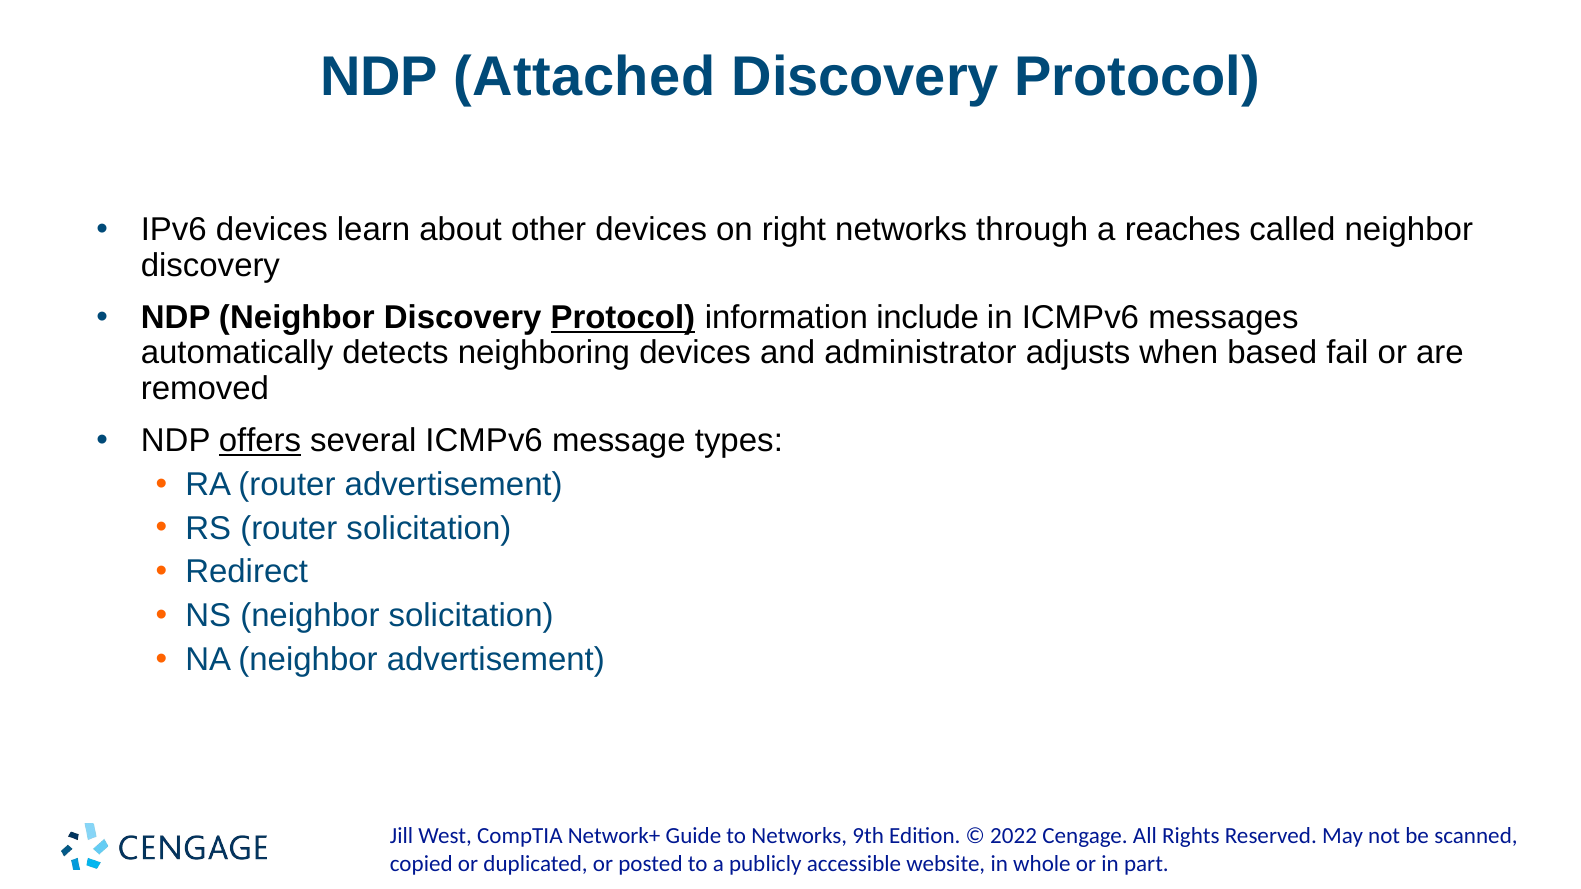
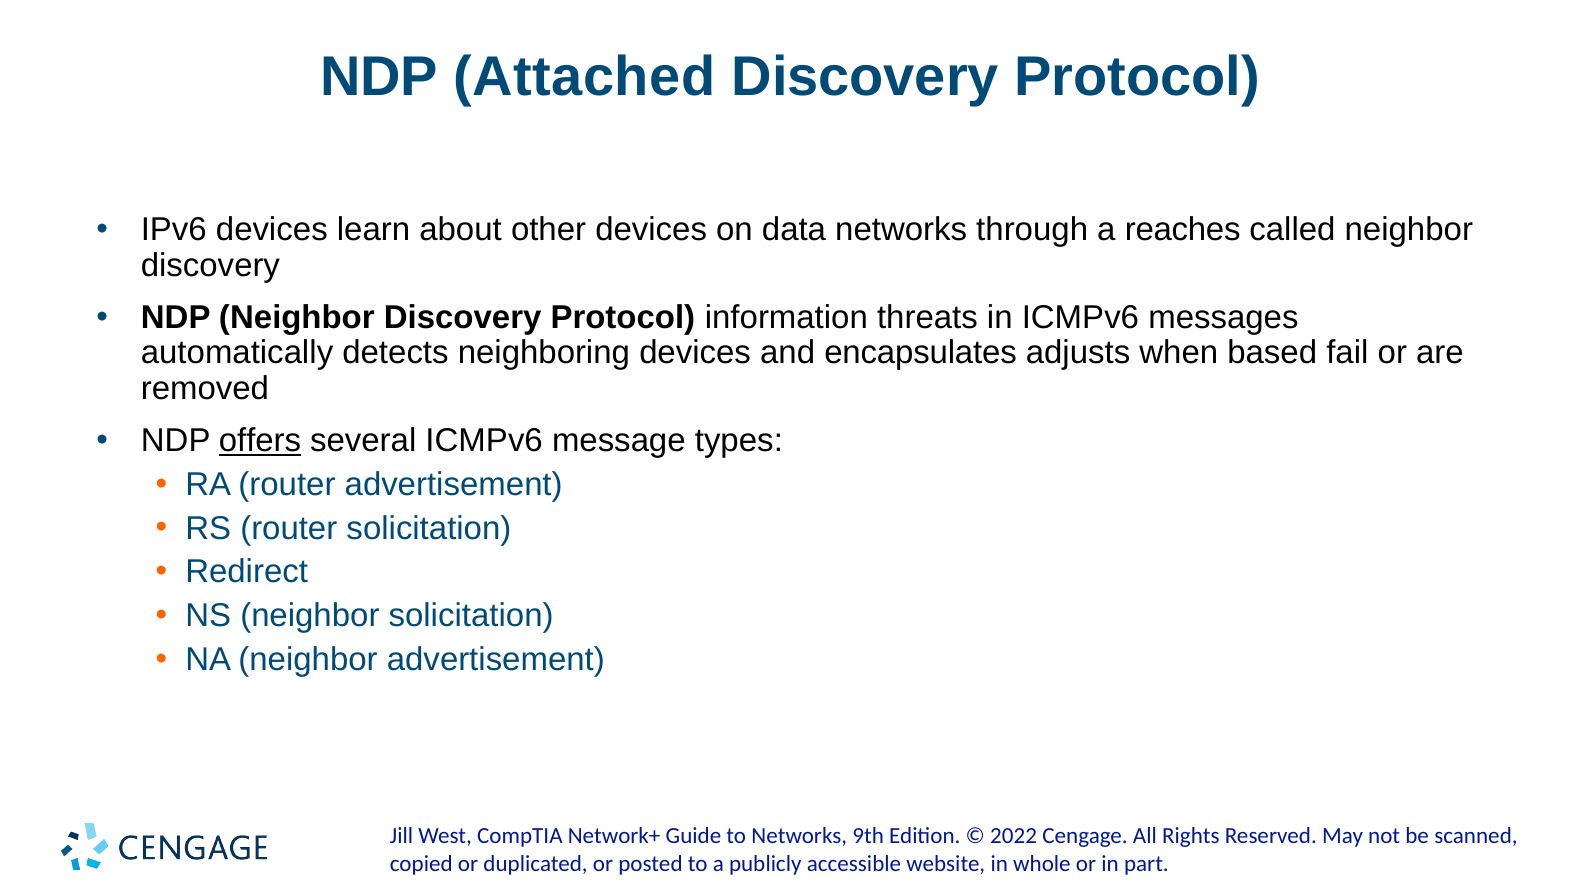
right: right -> data (794, 230)
Protocol underline: present -> none (623, 318)
include: include -> threats (927, 318)
administrator: administrator -> encapsulates (921, 353)
